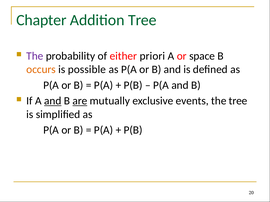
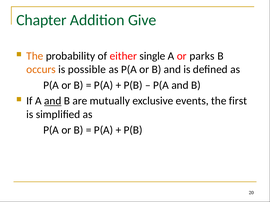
Addition Tree: Tree -> Give (142, 20)
The colour: purple -> orange (35, 56)
priori: priori -> single (152, 56)
space: space -> parks (202, 56)
are underline: present -> none (80, 101)
the tree: tree -> first (238, 101)
